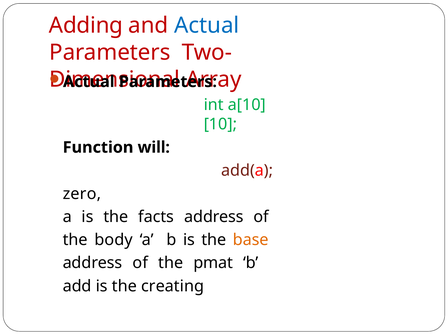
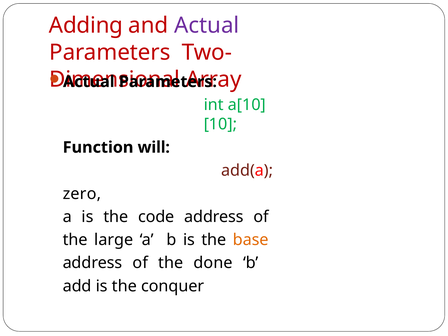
Actual colour: blue -> purple (207, 26)
facts: facts -> code (156, 217)
body: body -> large (114, 240)
pmat: pmat -> done (213, 263)
creating: creating -> conquer (173, 286)
